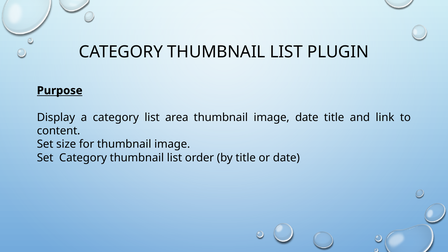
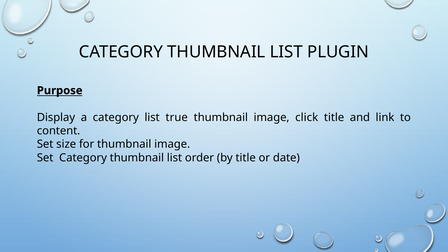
area: area -> true (177, 117)
image date: date -> click (307, 117)
